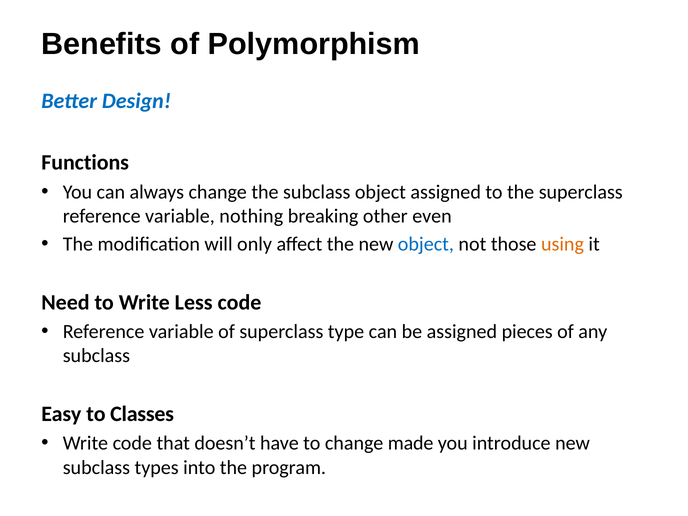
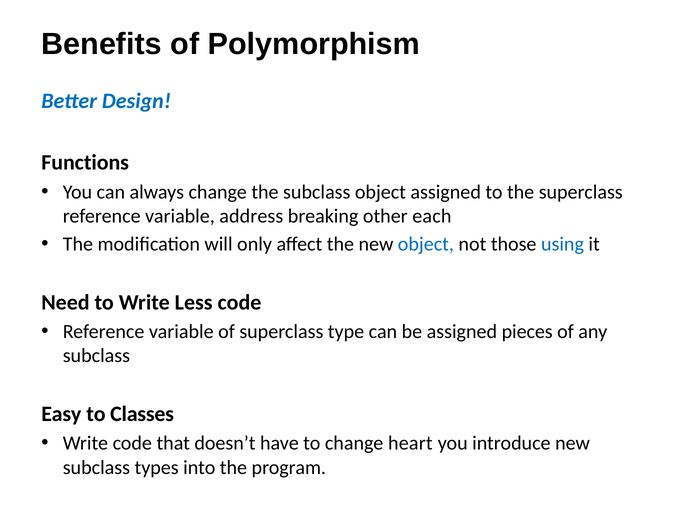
nothing: nothing -> address (251, 216)
even: even -> each (432, 216)
using colour: orange -> blue (562, 244)
made: made -> heart (410, 443)
